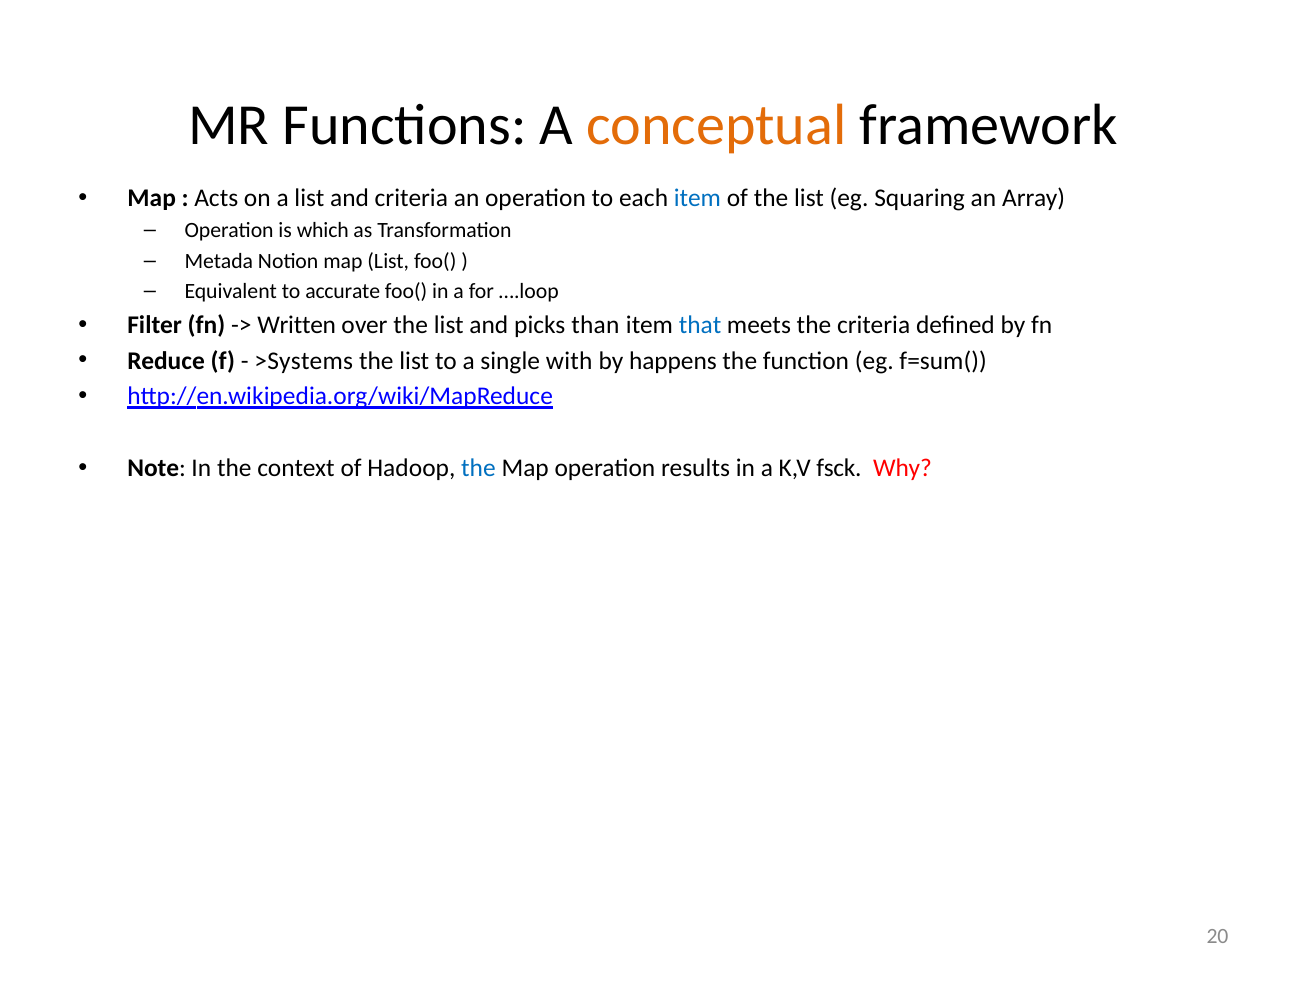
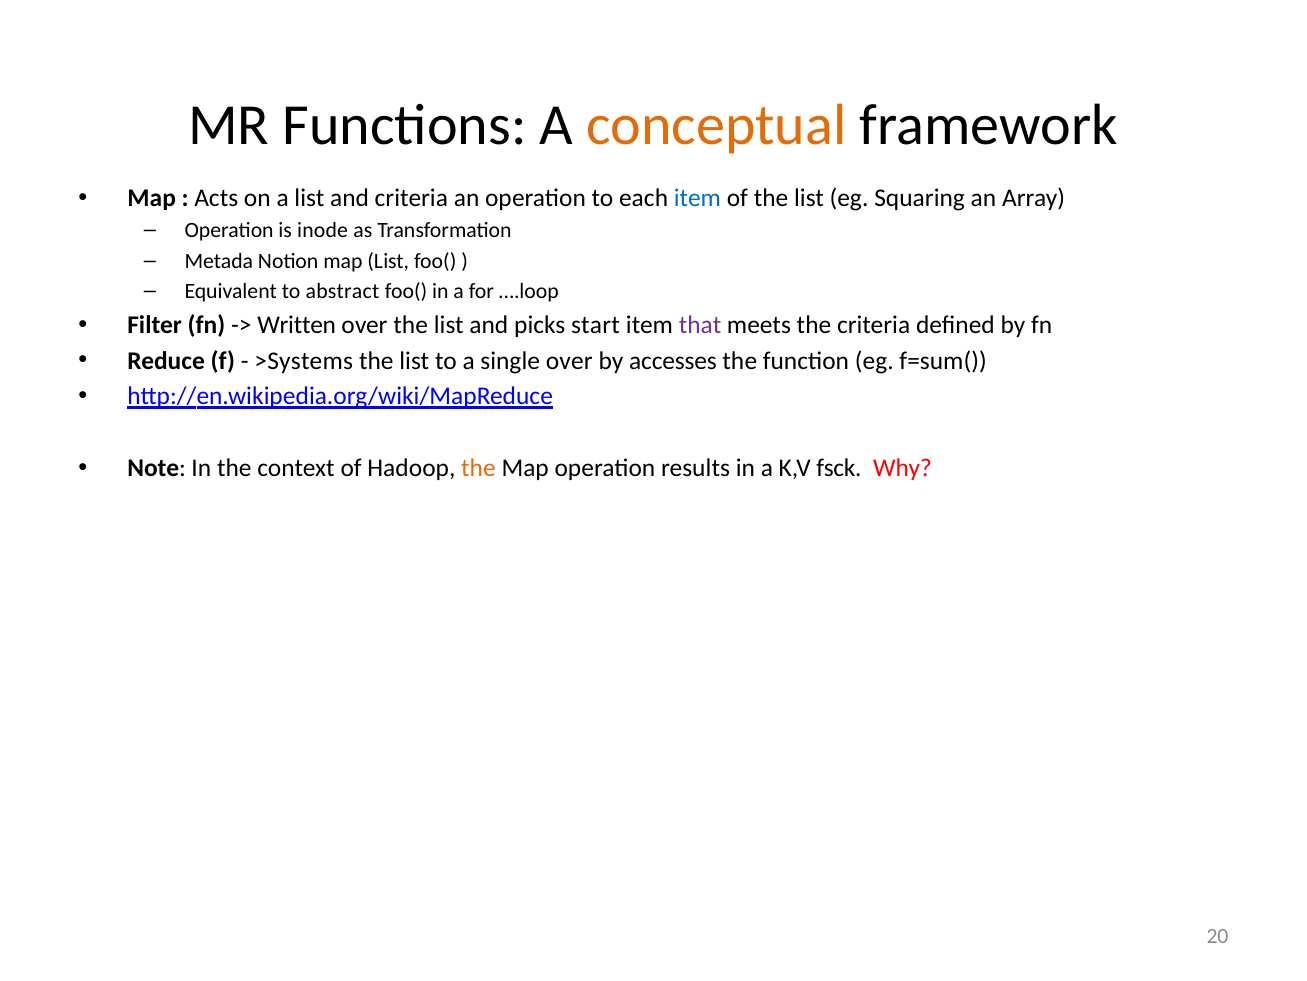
which: which -> inode (323, 230)
accurate: accurate -> abstract (342, 291)
than: than -> start (595, 325)
that colour: blue -> purple (700, 325)
single with: with -> over (569, 361)
happens: happens -> accesses (673, 361)
the colour: blue -> orange (478, 468)
